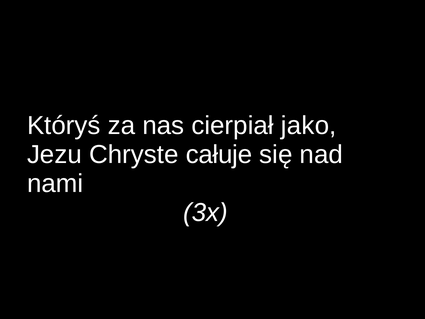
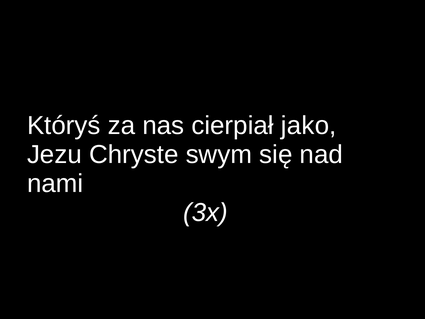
całuje: całuje -> swym (219, 154)
